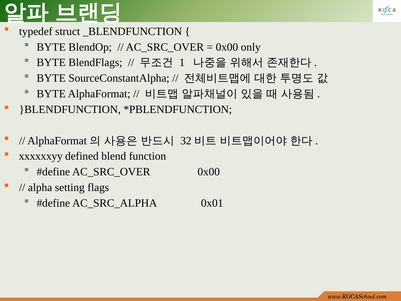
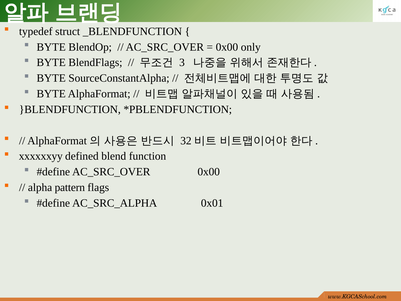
1: 1 -> 3 (182, 63)
setting: setting -> pattern (70, 187)
